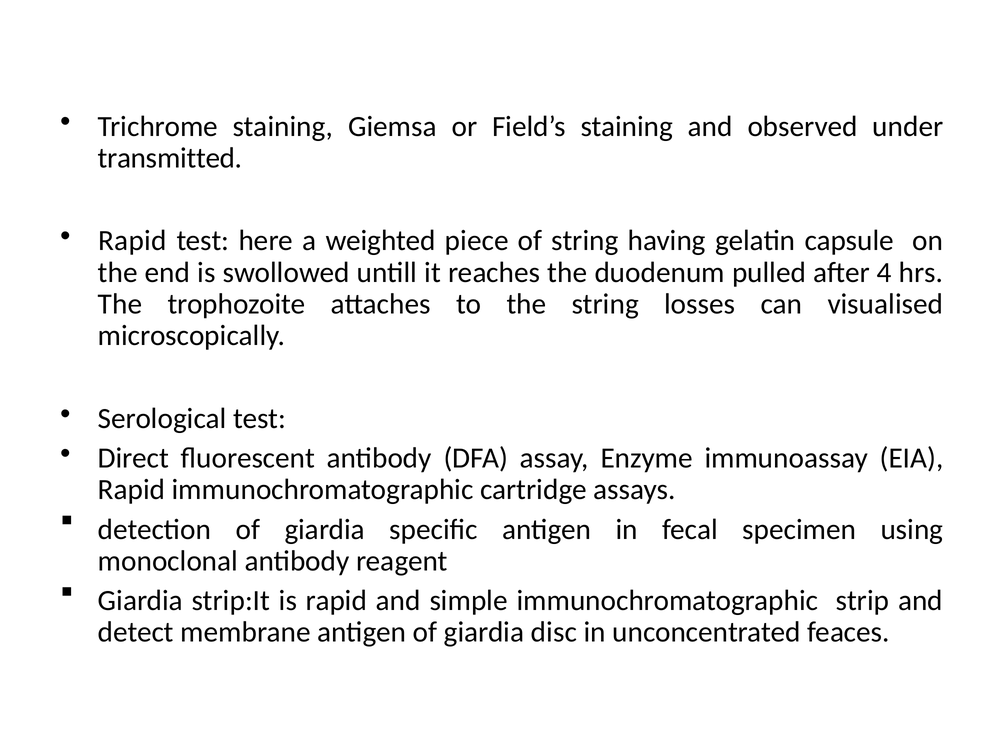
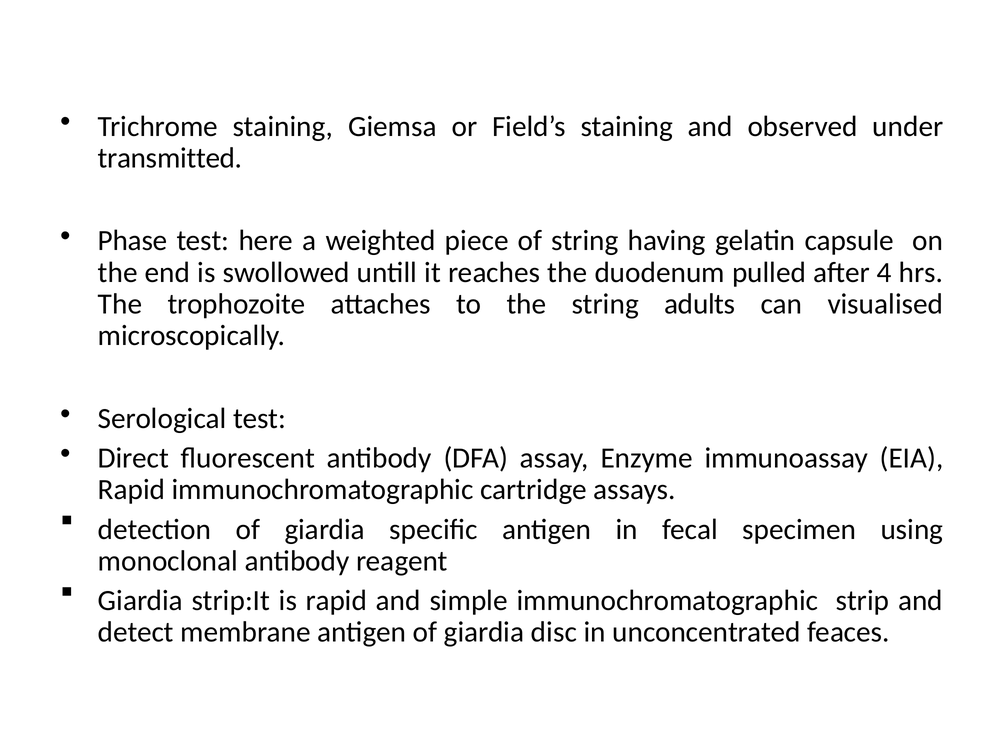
Rapid: Rapid -> Phase (133, 241)
losses: losses -> adults (700, 304)
